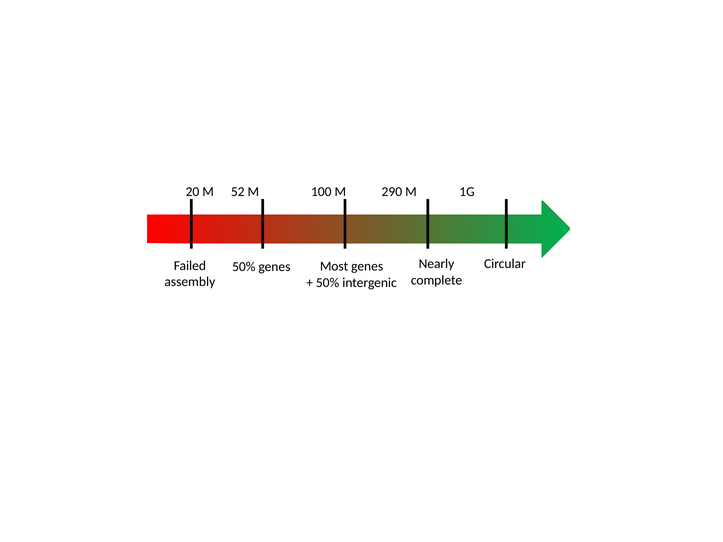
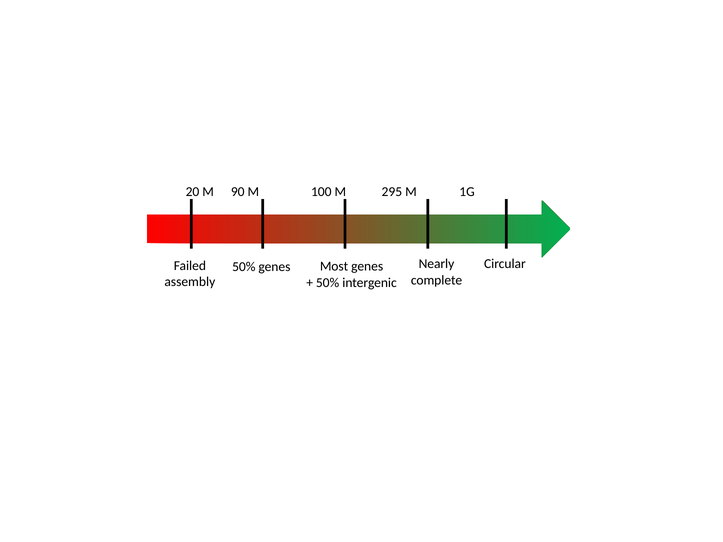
52: 52 -> 90 (238, 192)
290: 290 -> 295 (392, 192)
